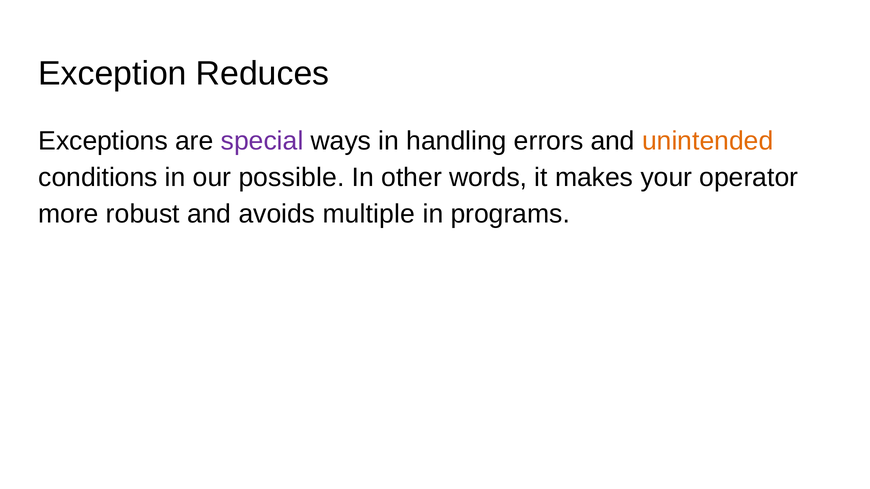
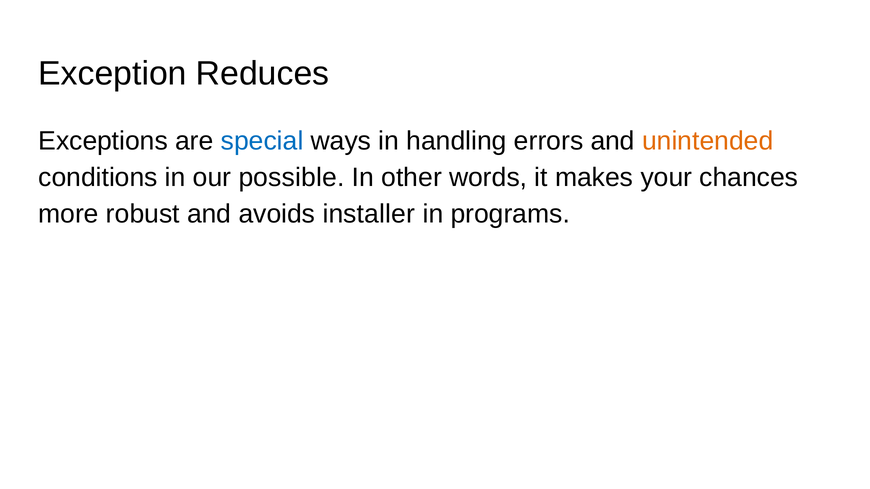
special colour: purple -> blue (262, 141)
operator: operator -> chances (749, 178)
multiple: multiple -> installer (369, 214)
